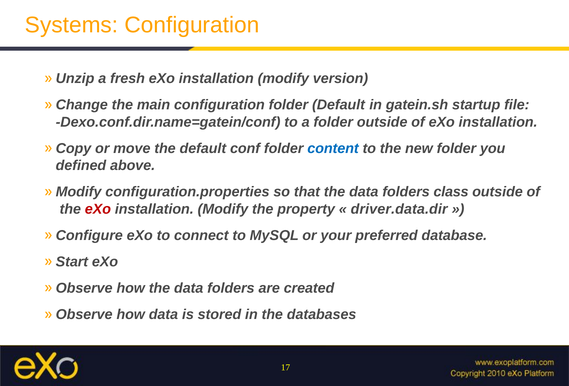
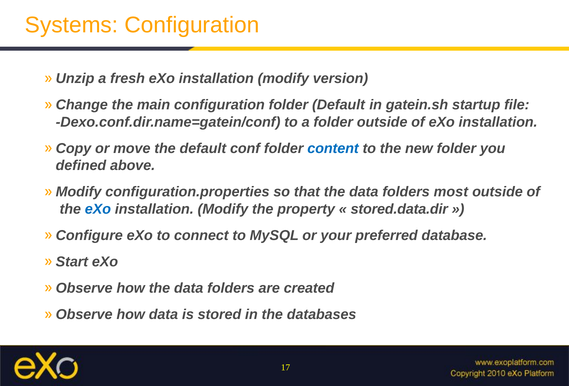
class: class -> most (451, 192)
eXo colour: red -> blue (98, 209)
driver.data.dir: driver.data.dir -> stored.data.dir (399, 209)
